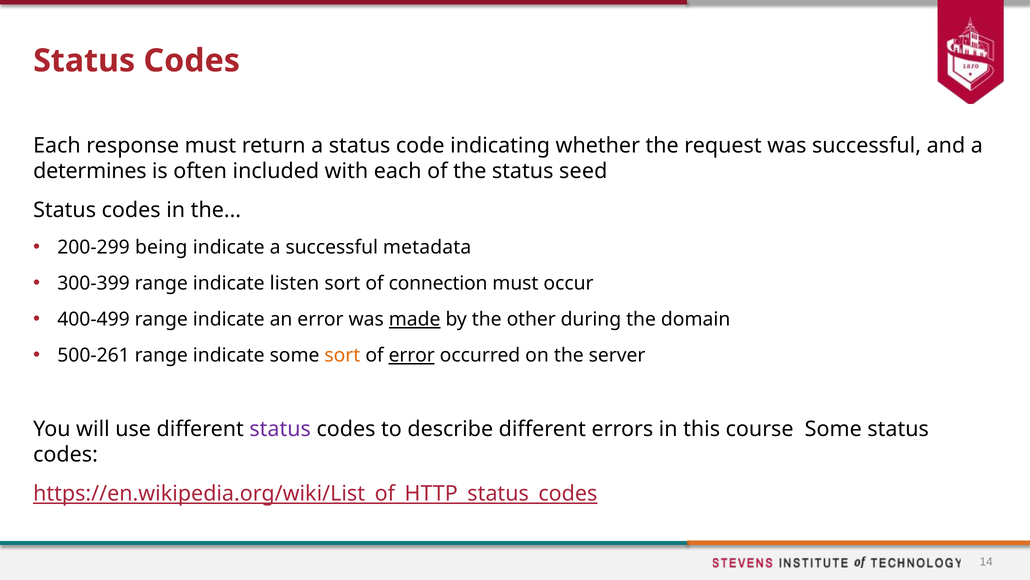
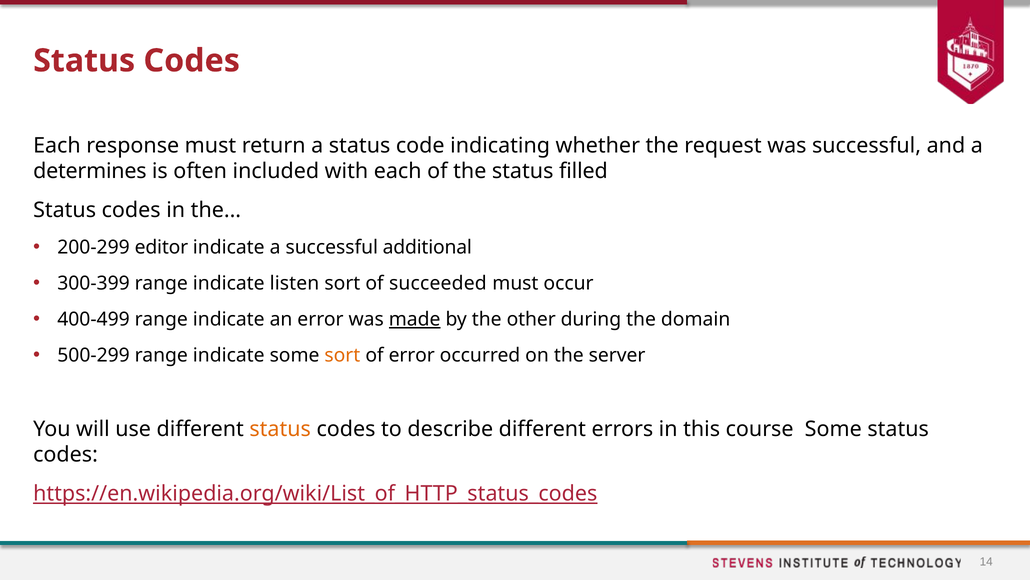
seed: seed -> filled (583, 171)
being: being -> editor (161, 247)
metadata: metadata -> additional (427, 247)
connection: connection -> succeeded (438, 283)
500-261: 500-261 -> 500-299 (94, 355)
error underline: present -> none (412, 355)
status colour: purple -> orange (280, 429)
